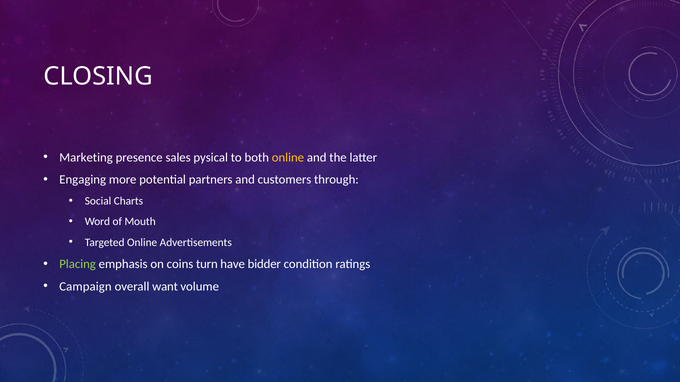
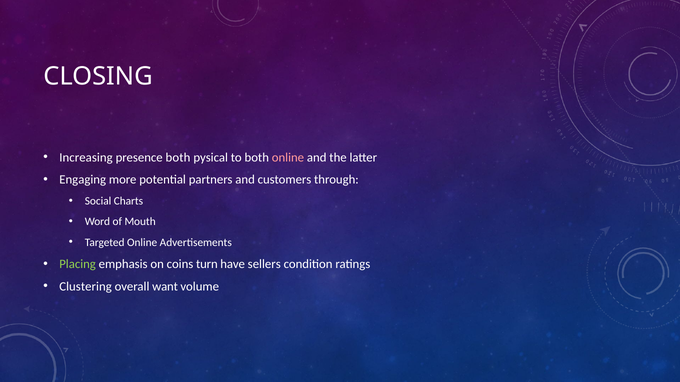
Marketing: Marketing -> Increasing (86, 158)
presence sales: sales -> both (178, 158)
online colour: yellow -> pink (288, 158)
bidder: bidder -> sellers (264, 264)
Campaign: Campaign -> Clustering (86, 287)
